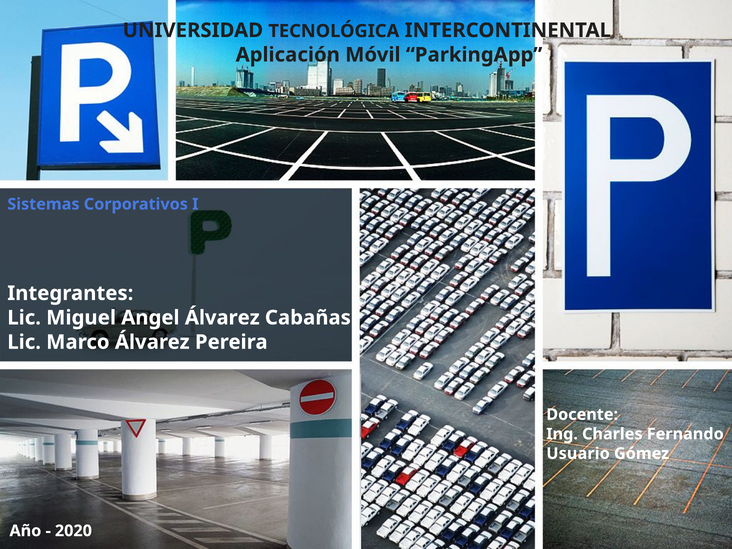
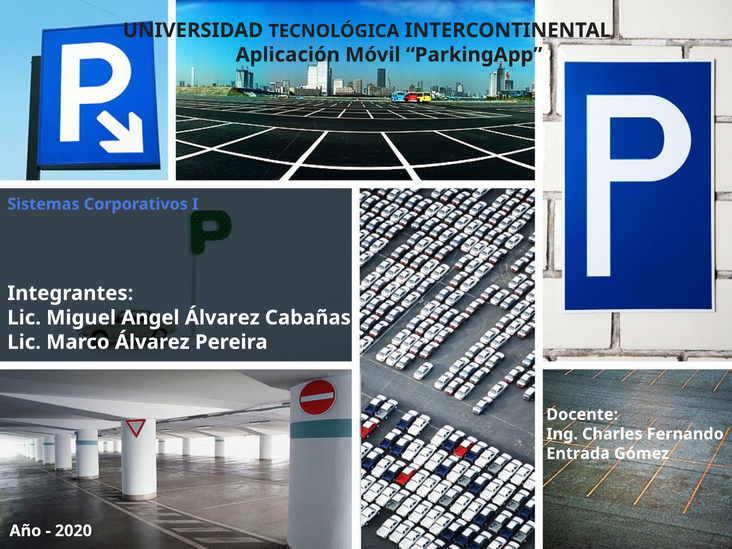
Usuario: Usuario -> Entrada (578, 454)
